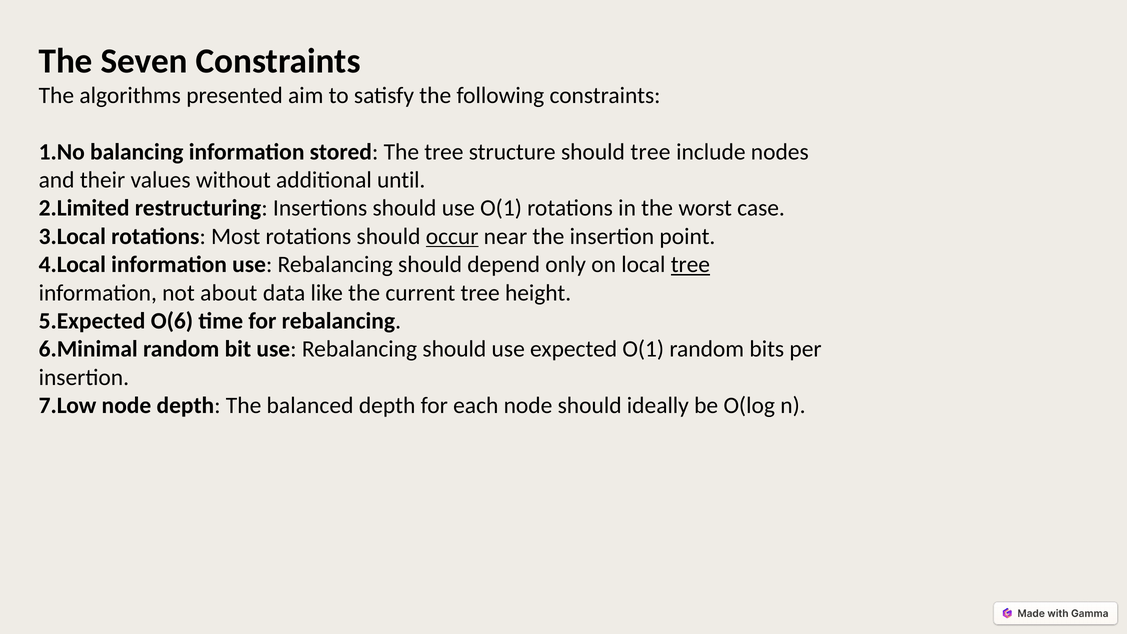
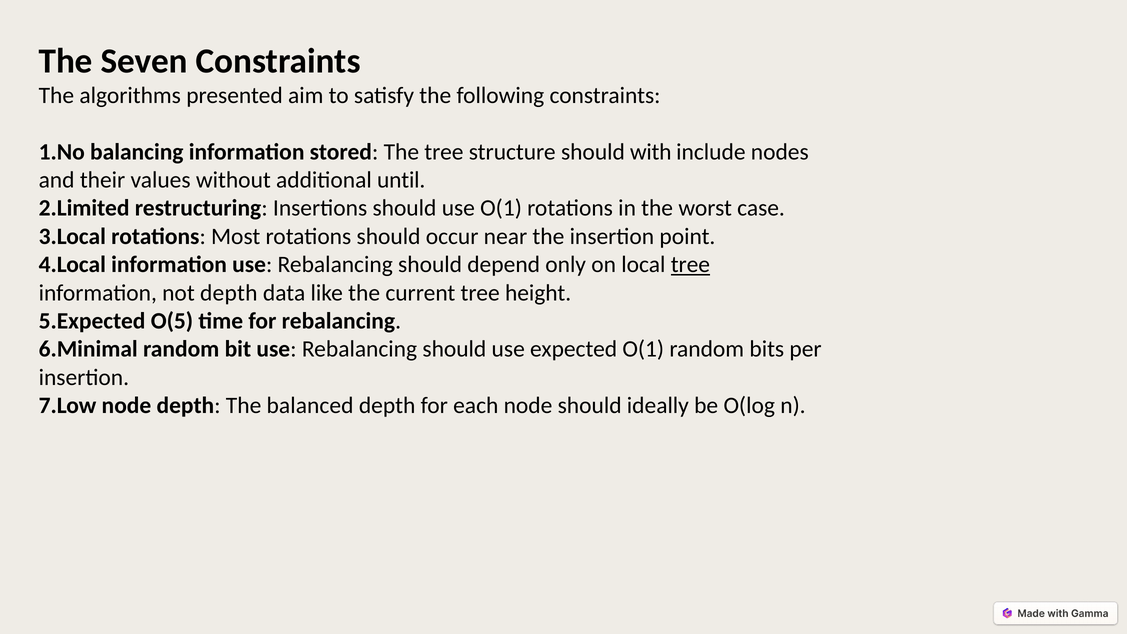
should tree: tree -> with (651, 152)
occur underline: present -> none (452, 236)
not about: about -> depth (229, 293)
O(6: O(6 -> O(5 (172, 321)
